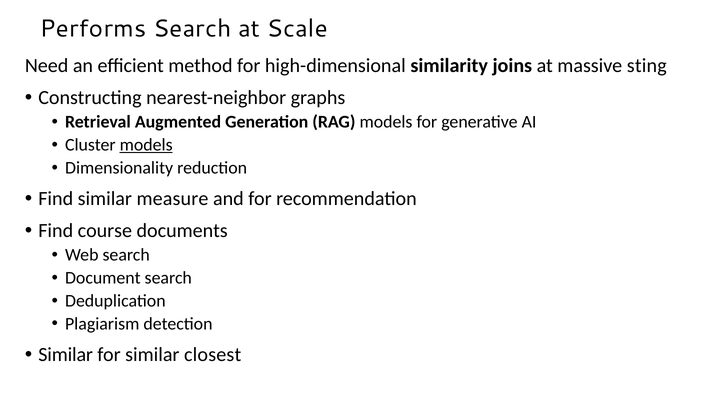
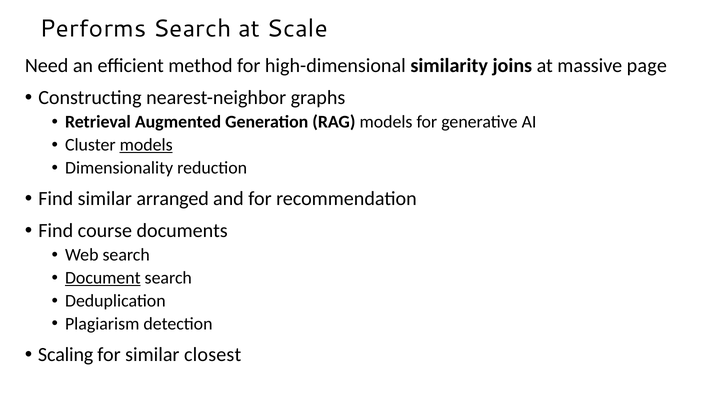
sting: sting -> page (647, 66)
measure: measure -> arranged (173, 199)
Document underline: none -> present (103, 278)
Similar: Similar -> Scaling (66, 355)
